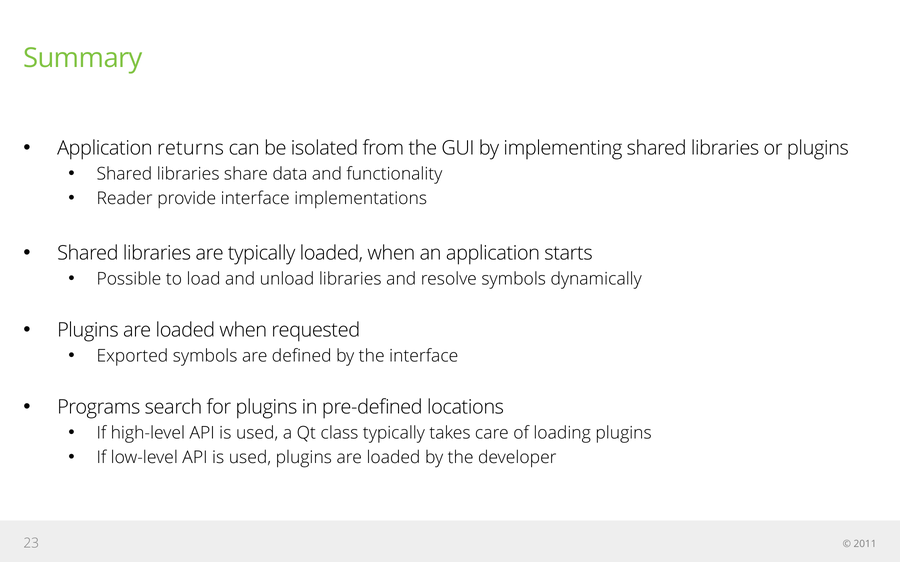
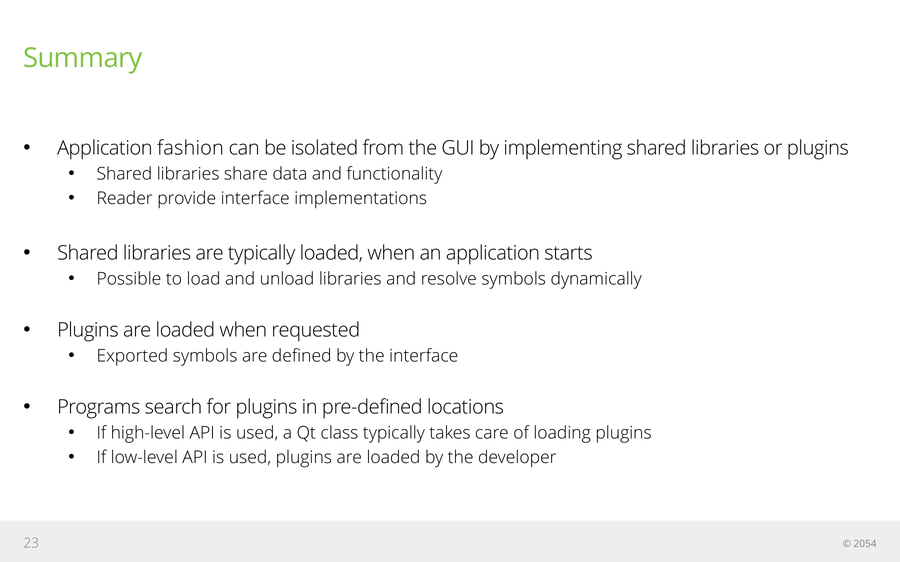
returns: returns -> fashion (191, 148)
2011: 2011 -> 2054 (865, 545)
